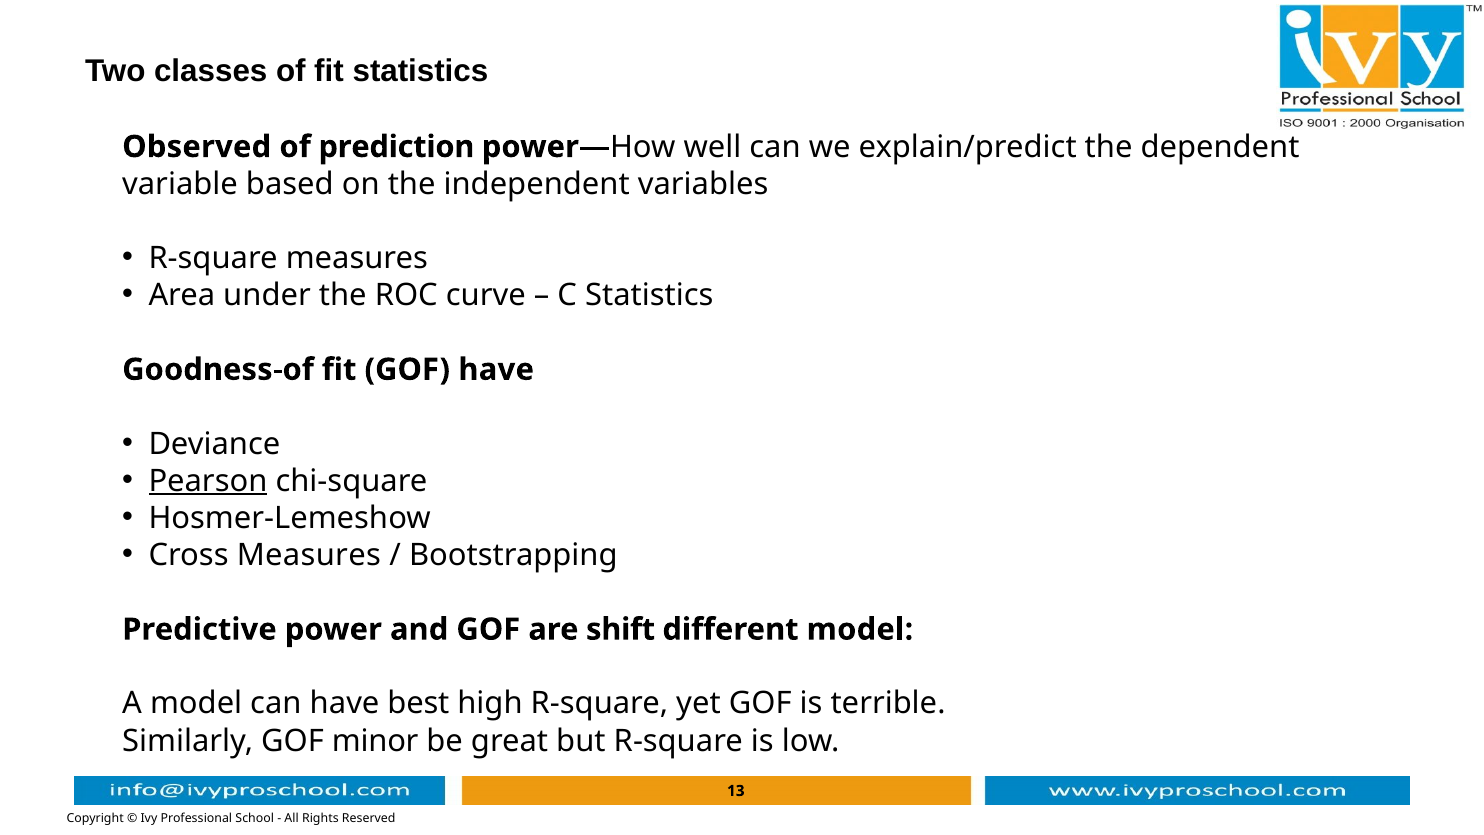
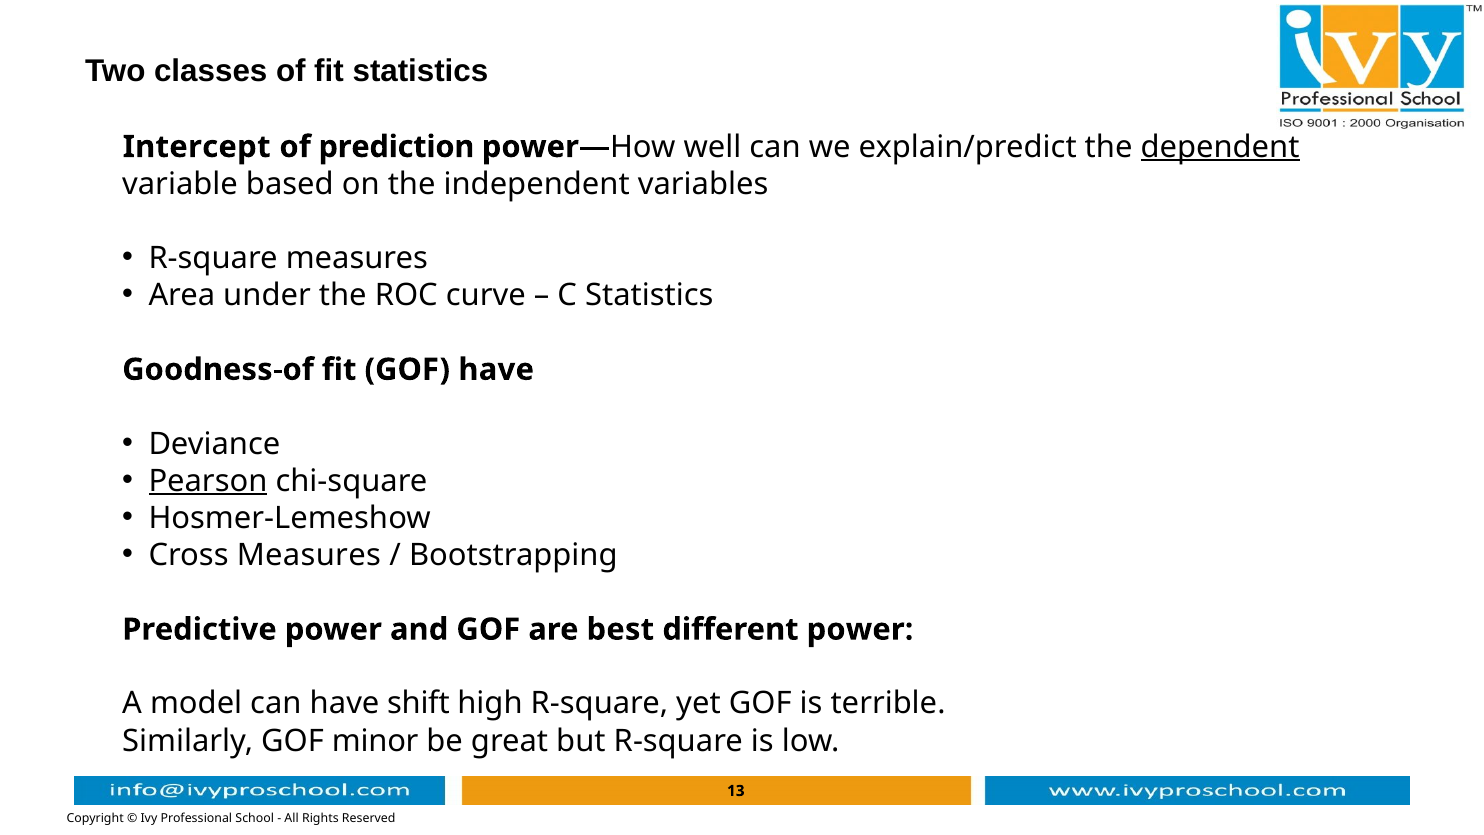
Observed: Observed -> Intercept (197, 147)
dependent underline: none -> present (1220, 147)
shift: shift -> best (620, 629)
different model: model -> power (860, 629)
best: best -> shift (418, 704)
